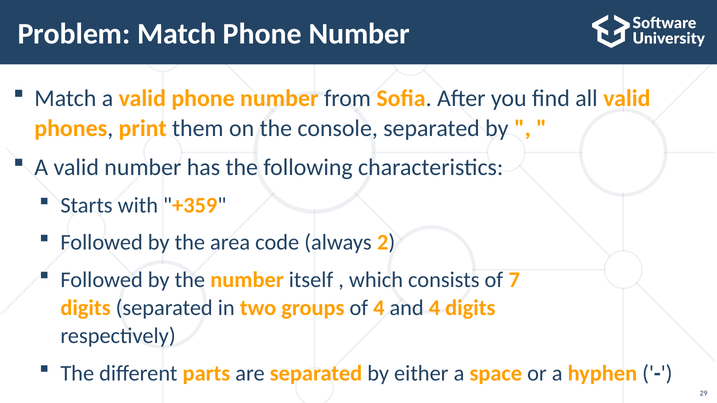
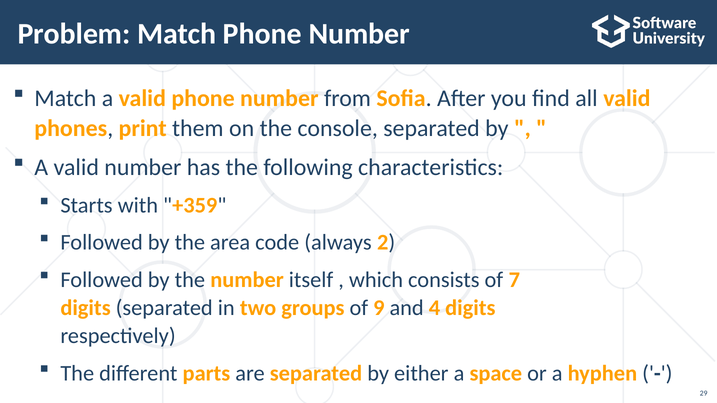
of 4: 4 -> 9 (379, 308)
